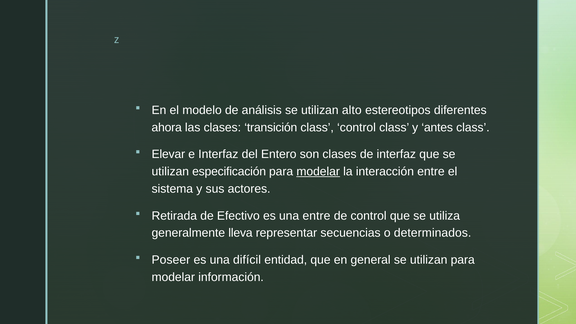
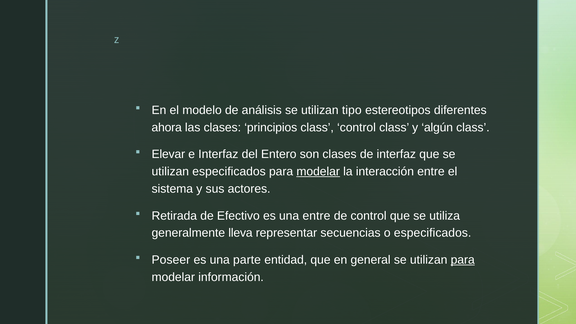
alto: alto -> tipo (352, 110)
transición: transición -> principios (271, 127)
antes: antes -> algún (437, 127)
utilizan especificación: especificación -> especificados (229, 172)
o determinados: determinados -> especificados (433, 233)
difícil: difícil -> parte (247, 260)
para underline: none -> present (463, 260)
